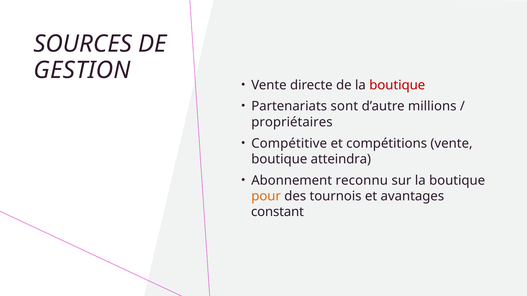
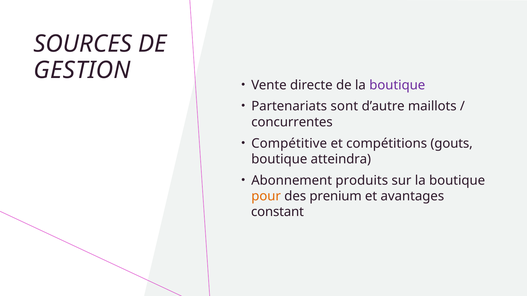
boutique colour: red -> purple (397, 85)
millions: millions -> maillots (432, 106)
propriétaires: propriétaires -> concurrentes (292, 122)
compétitions vente: vente -> gouts (452, 144)
reconnu: reconnu -> produits (362, 181)
tournois: tournois -> prenium (336, 196)
